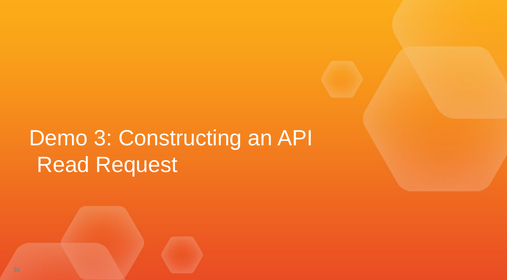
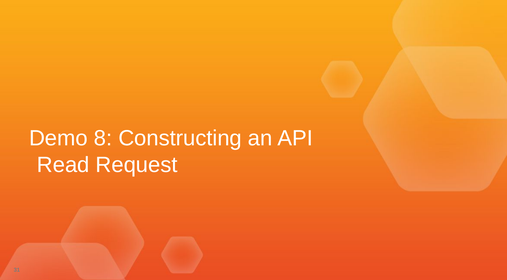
3: 3 -> 8 (103, 138)
